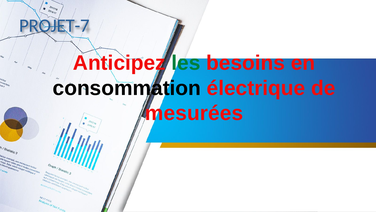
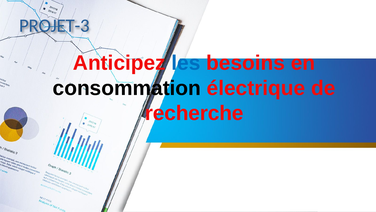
PROJET-7: PROJET-7 -> PROJET-3 (54, 25)
les colour: green -> blue (186, 63)
mesurées: mesurées -> recherche (194, 113)
